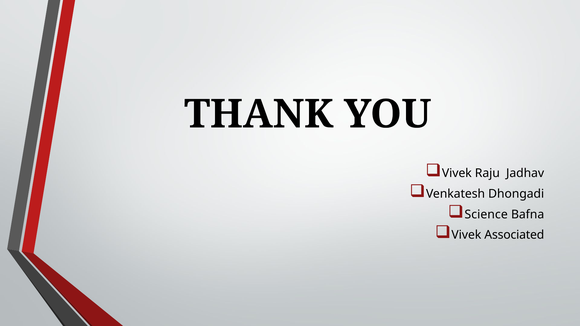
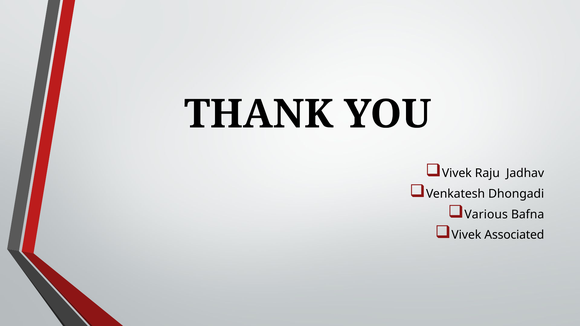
Science: Science -> Various (486, 215)
